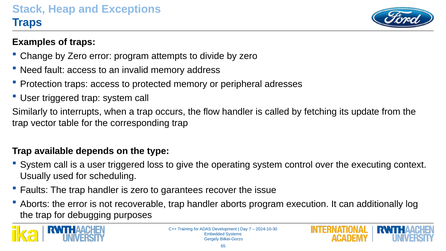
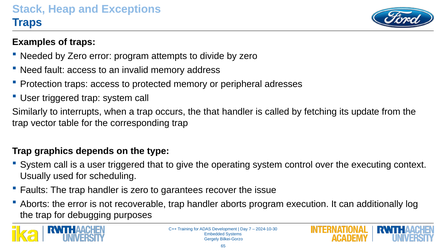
Change: Change -> Needed (36, 56)
the flow: flow -> that (211, 112)
available: available -> graphics (54, 151)
triggered loss: loss -> that (155, 165)
